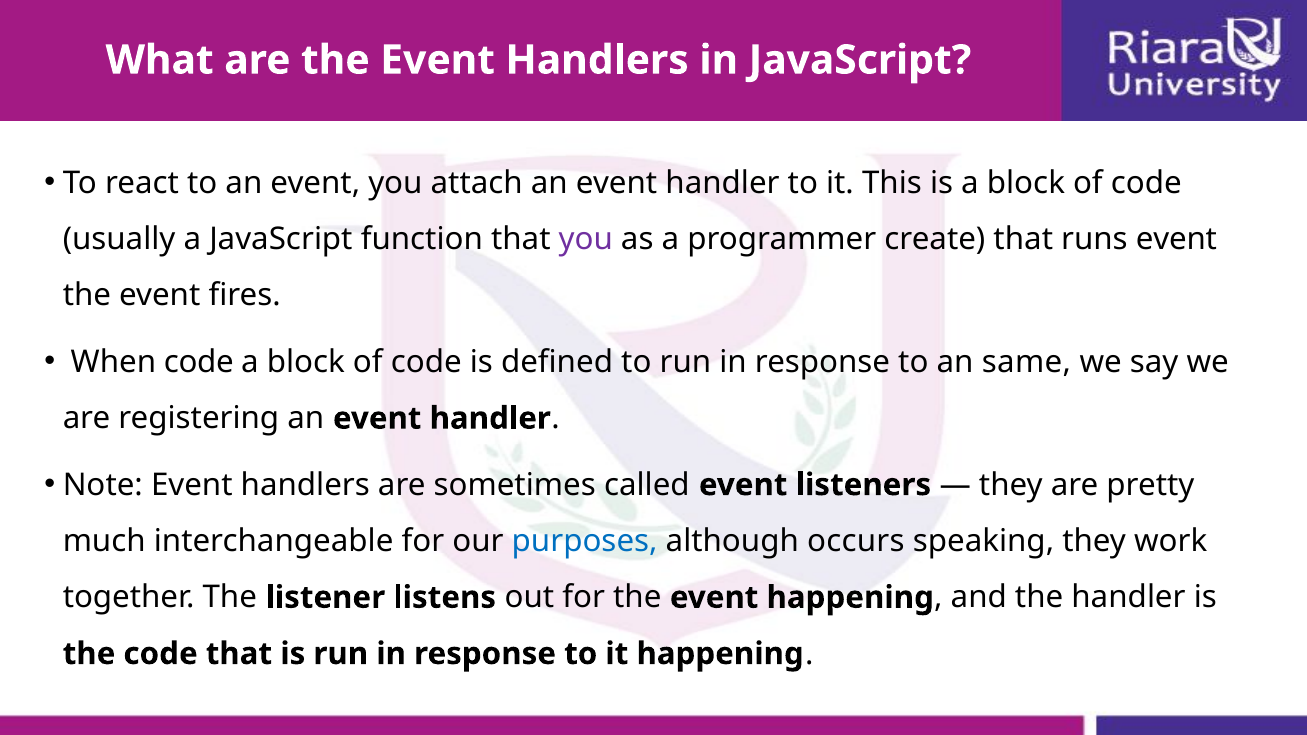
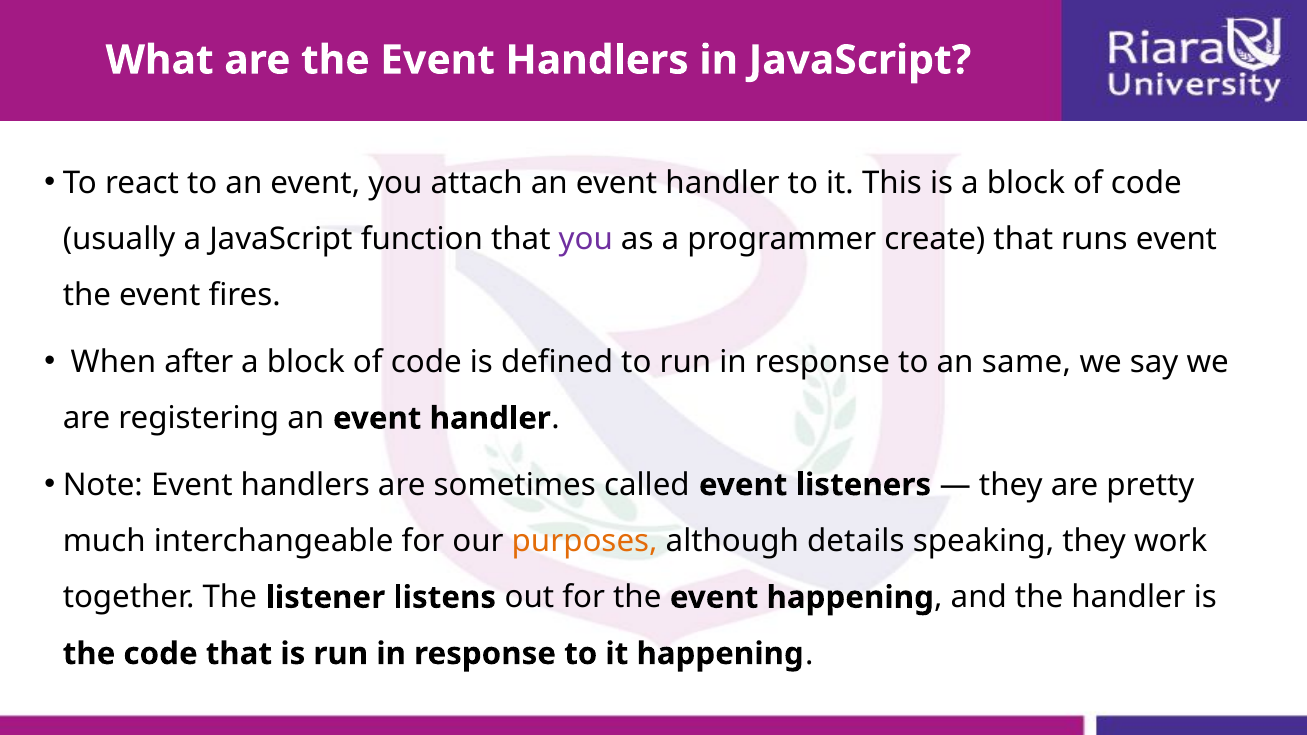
When code: code -> after (199, 362)
purposes colour: blue -> orange (585, 541)
occurs: occurs -> details (856, 541)
